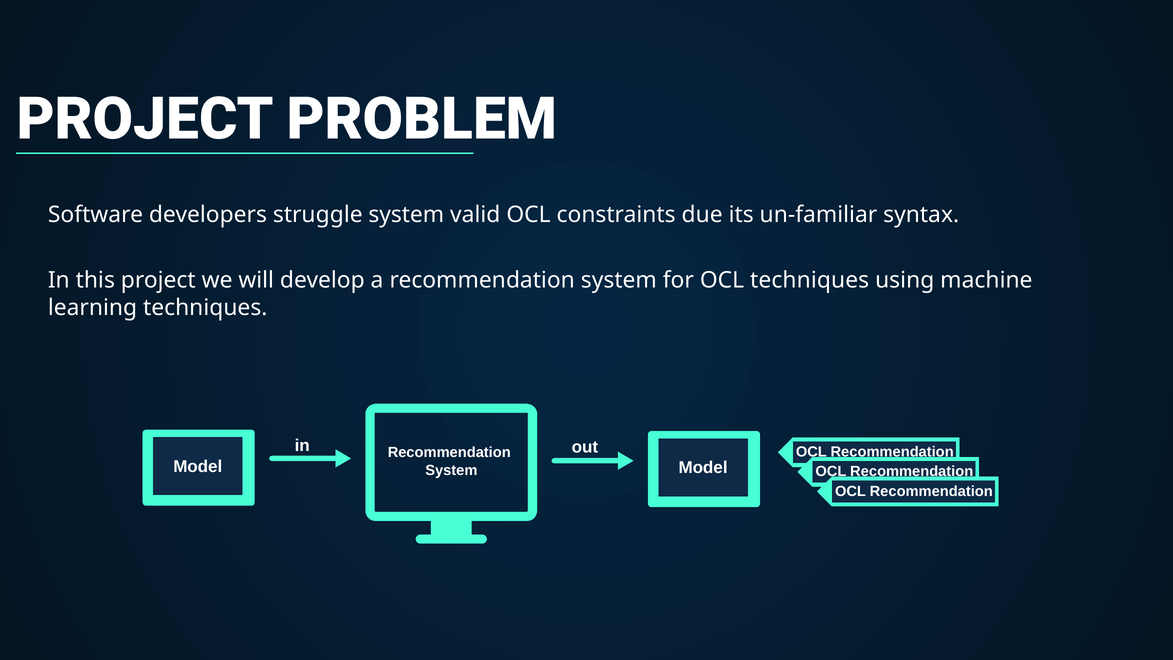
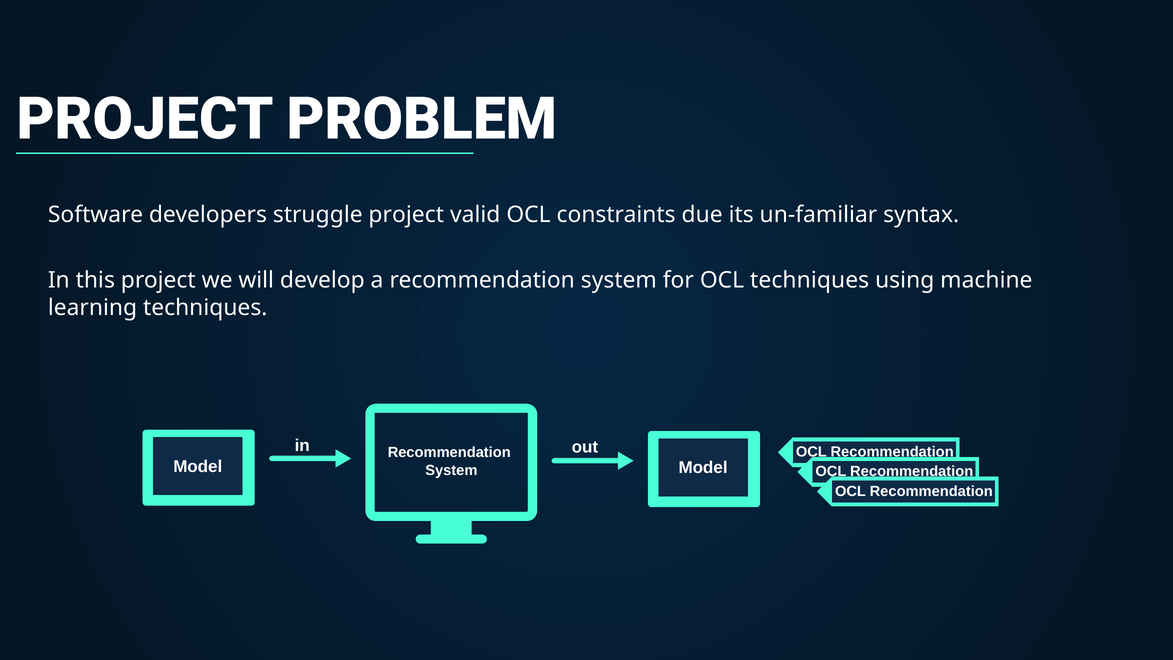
struggle system: system -> project (406, 215)
